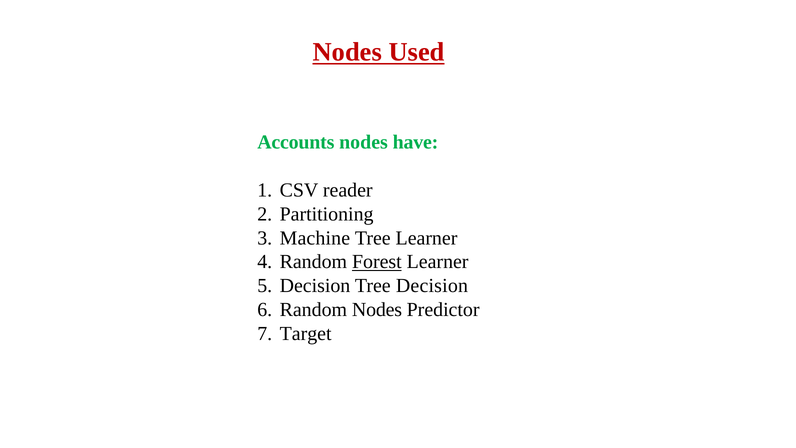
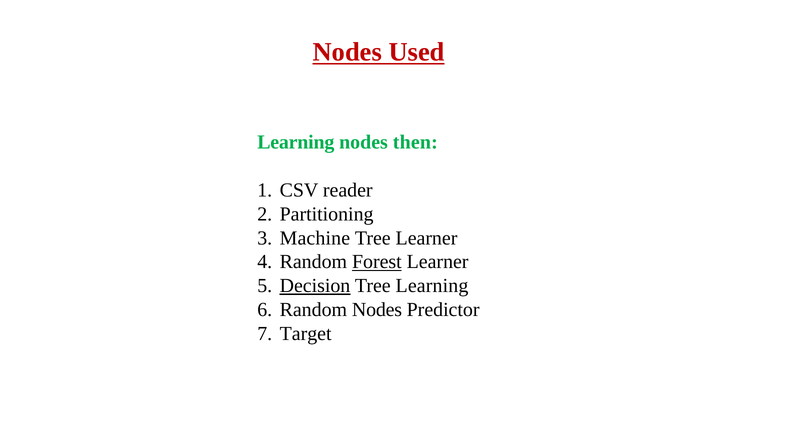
Accounts: Accounts -> Learning (296, 142)
have: have -> then (415, 142)
Decision underline: none -> present (315, 286)
Tree Decision: Decision -> Learning (432, 286)
